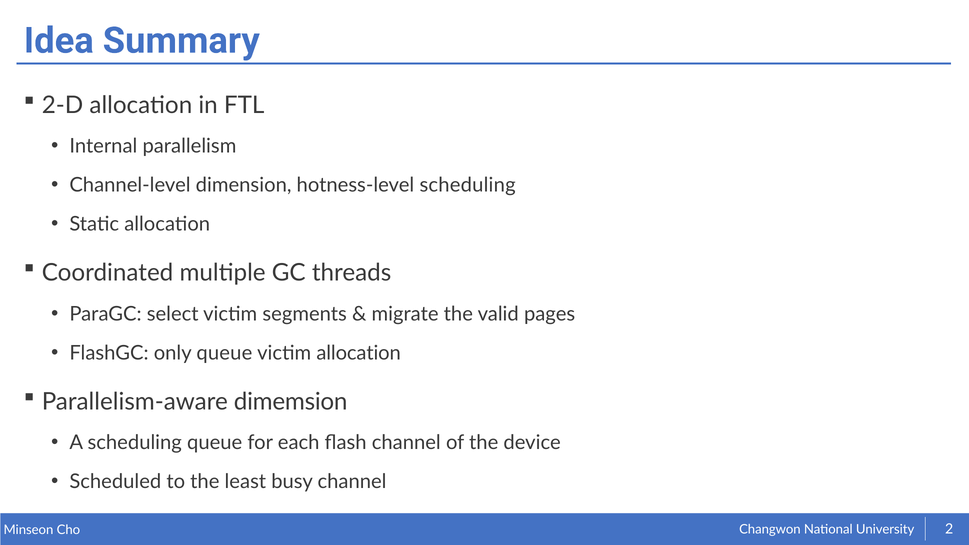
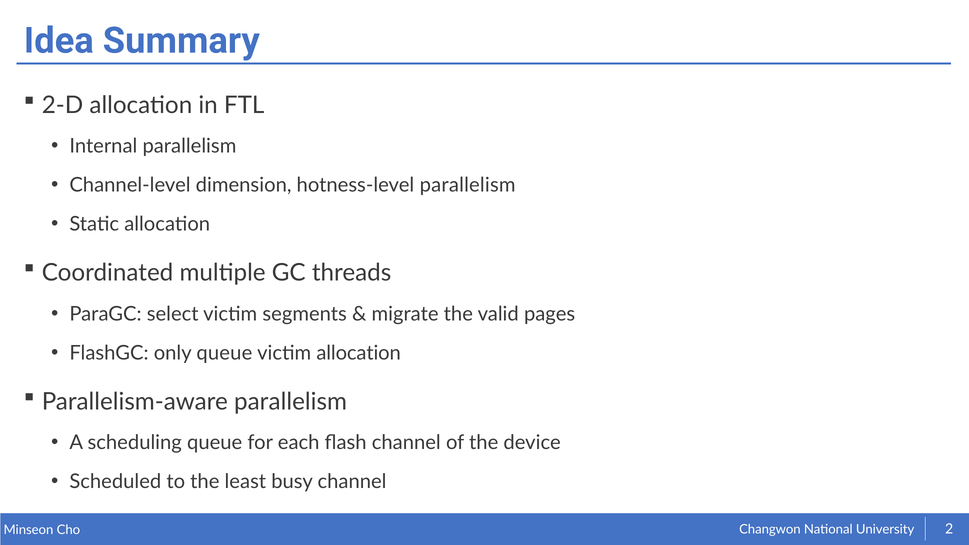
hotness-level scheduling: scheduling -> parallelism (468, 185)
Parallelism-aware dimemsion: dimemsion -> parallelism (291, 402)
